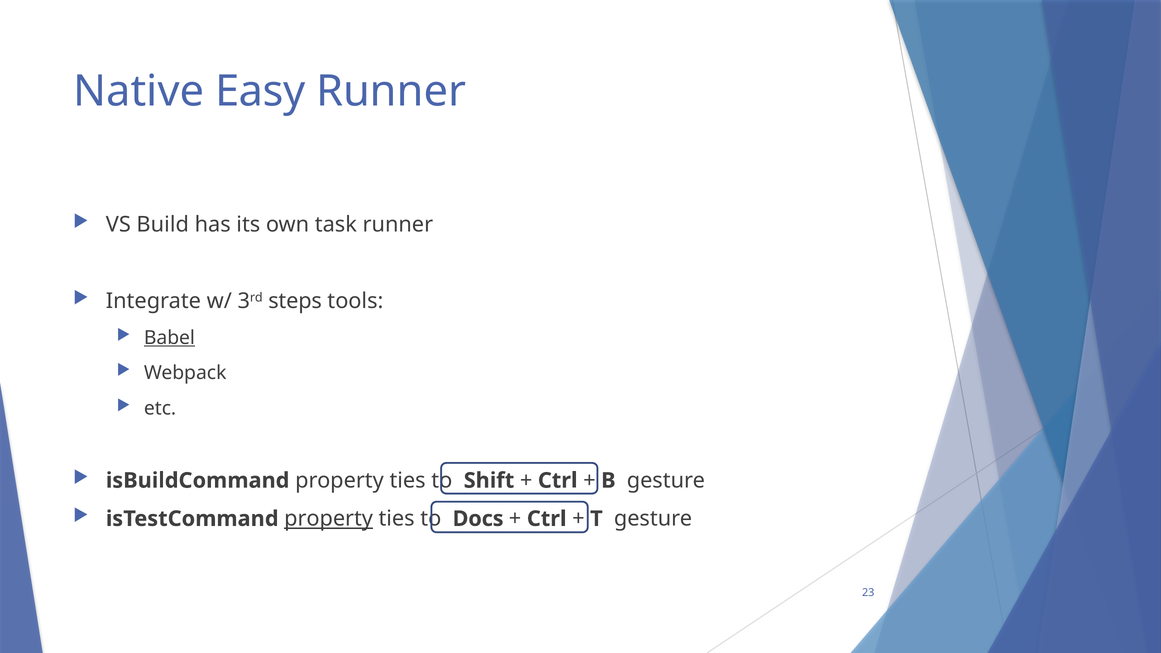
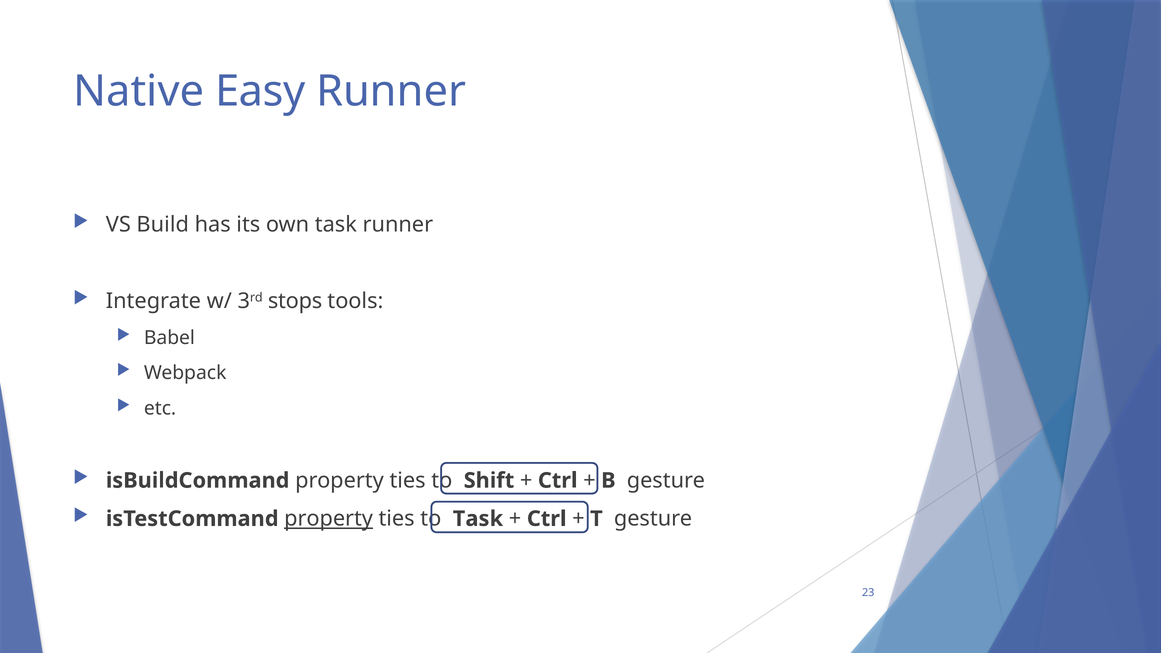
steps: steps -> stops (295, 301)
Babel underline: present -> none (169, 338)
to Docs: Docs -> Task (478, 519)
